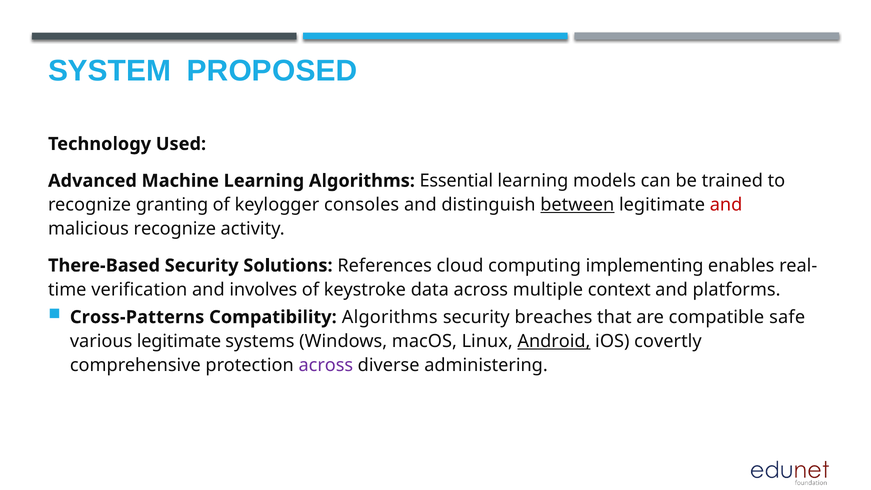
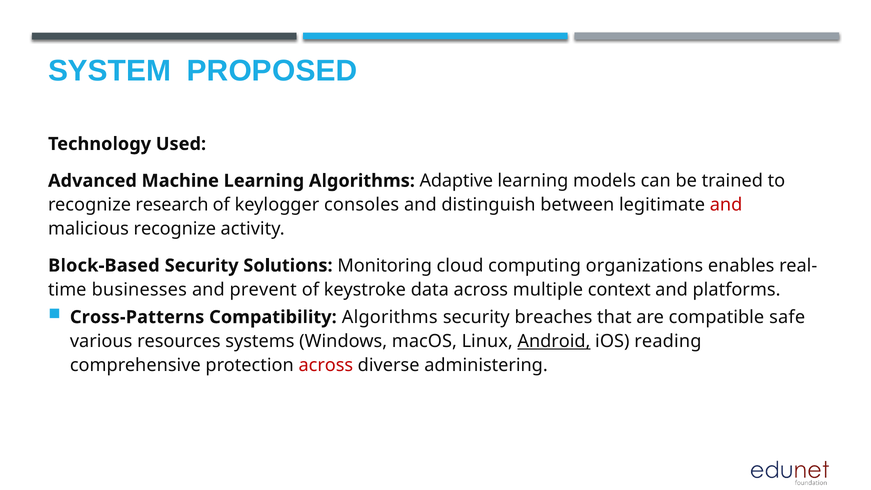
Essential: Essential -> Adaptive (456, 181)
granting: granting -> research (172, 205)
between underline: present -> none (577, 205)
There-Based: There-Based -> Block-Based (104, 266)
References: References -> Monitoring (385, 266)
implementing: implementing -> organizations (644, 266)
verification: verification -> businesses (139, 290)
involves: involves -> prevent (263, 290)
various legitimate: legitimate -> resources (179, 341)
covertly: covertly -> reading (668, 341)
across colour: purple -> red (326, 365)
